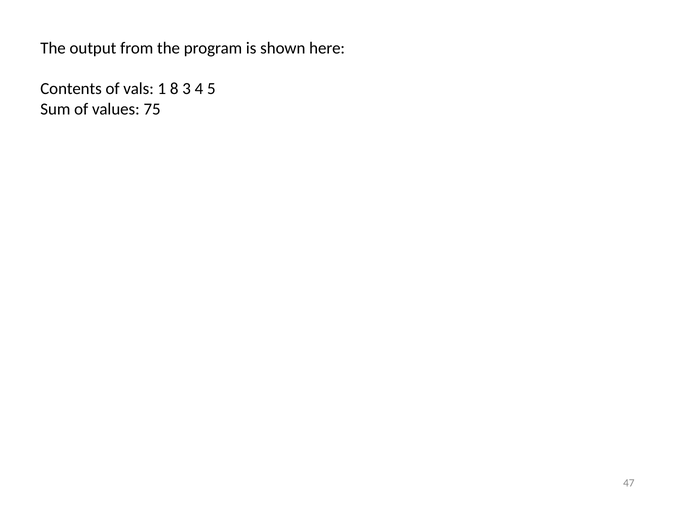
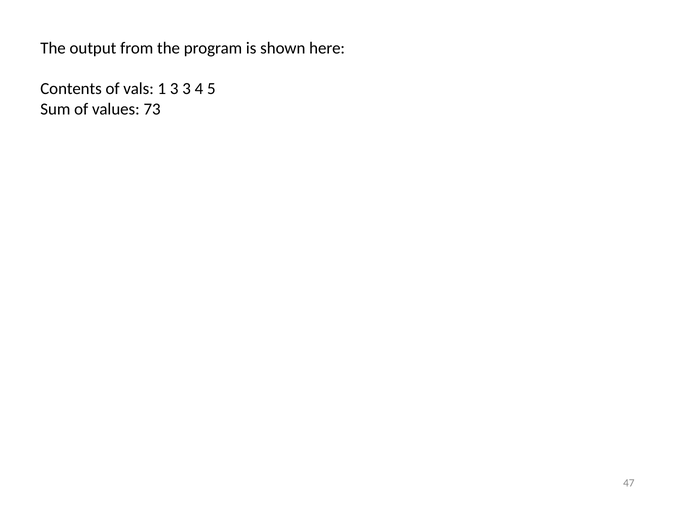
1 8: 8 -> 3 (174, 89)
75: 75 -> 73 (152, 109)
